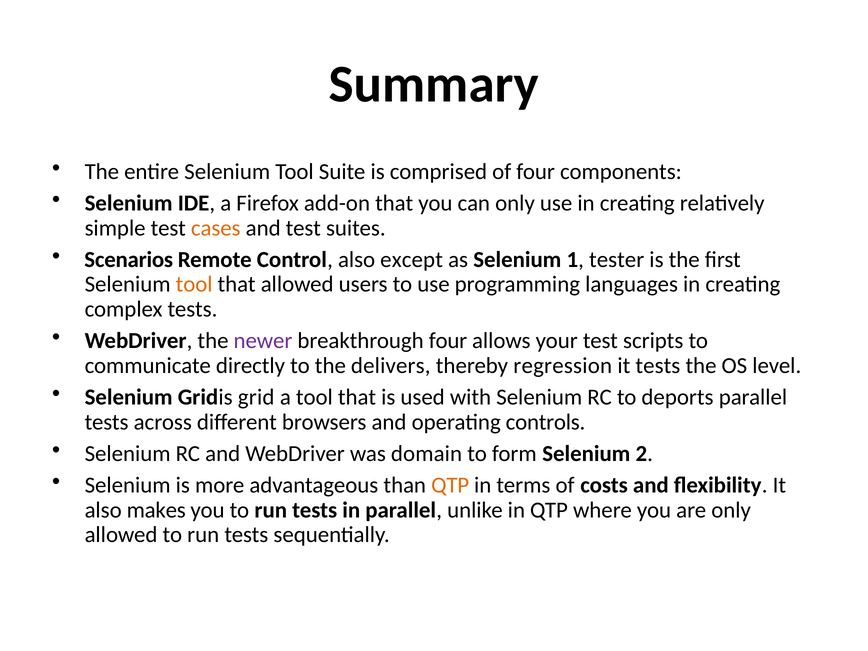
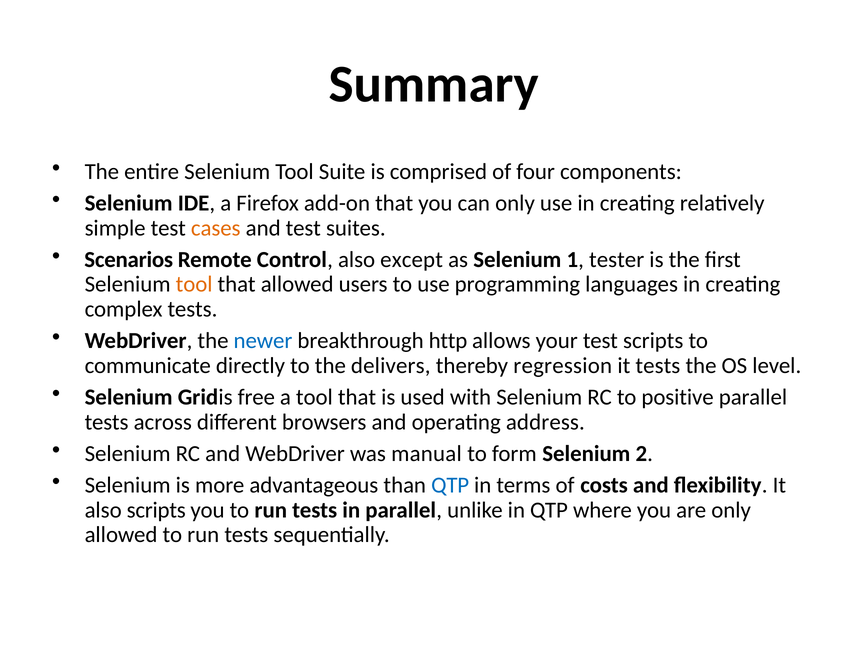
newer colour: purple -> blue (263, 341)
breakthrough four: four -> http (448, 341)
grid: grid -> free (256, 397)
deports: deports -> positive (678, 397)
controls: controls -> address (545, 422)
domain: domain -> manual (426, 454)
QTP colour: orange -> blue (450, 485)
also makes: makes -> scripts (156, 510)
